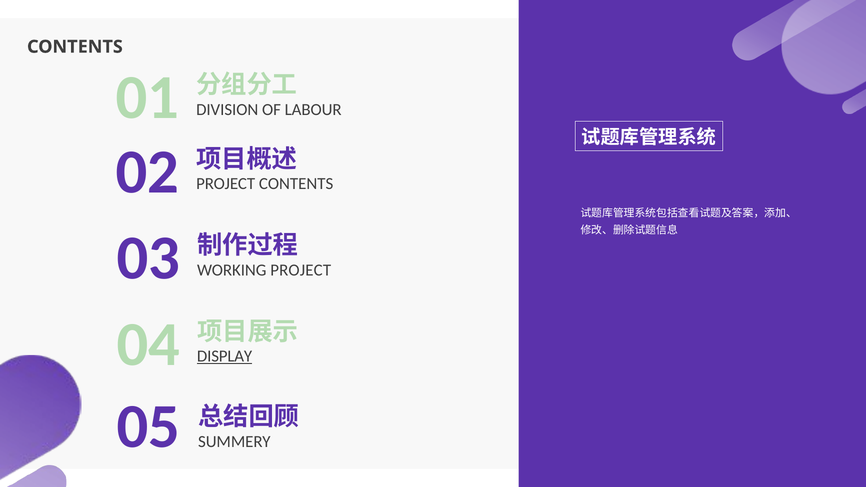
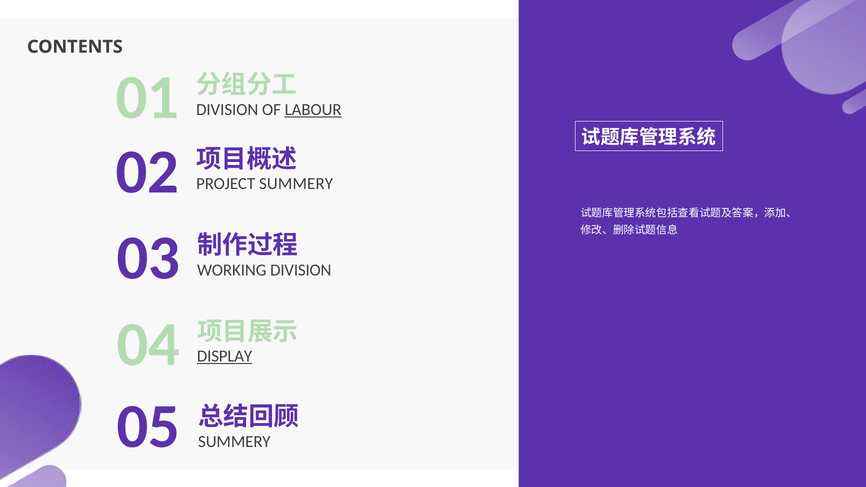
LABOUR underline: none -> present (313, 110)
PROJECT CONTENTS: CONTENTS -> SUMMERY (296, 184)
WORKING PROJECT: PROJECT -> DIVISION (301, 270)
